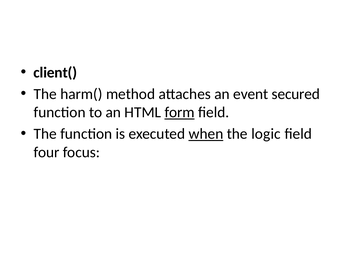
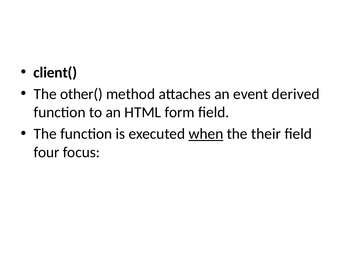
harm(: harm( -> other( (81, 94)
secured: secured -> derived (296, 94)
form underline: present -> none (180, 112)
logic: logic -> their (266, 134)
